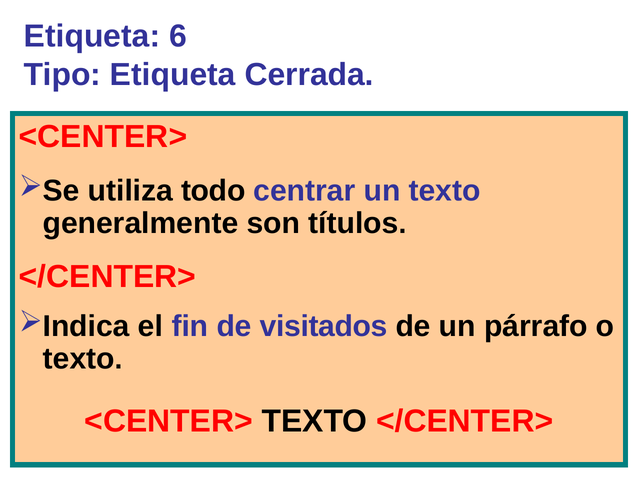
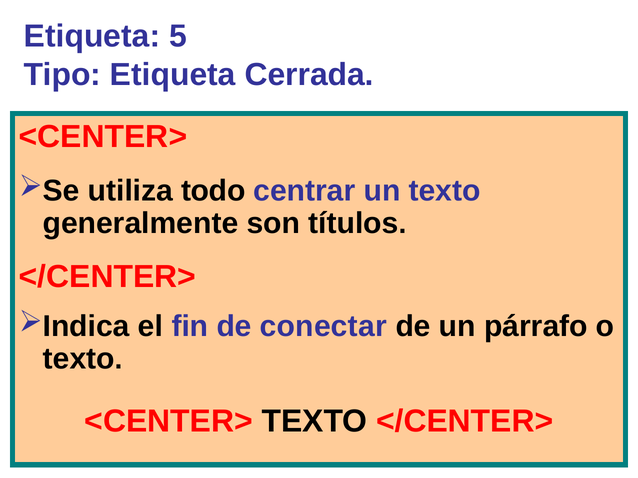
6: 6 -> 5 (178, 36)
visitados: visitados -> conectar (323, 327)
